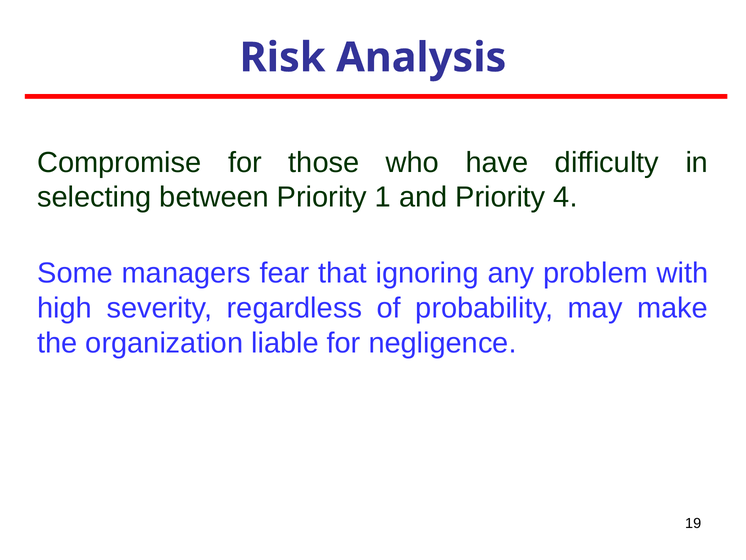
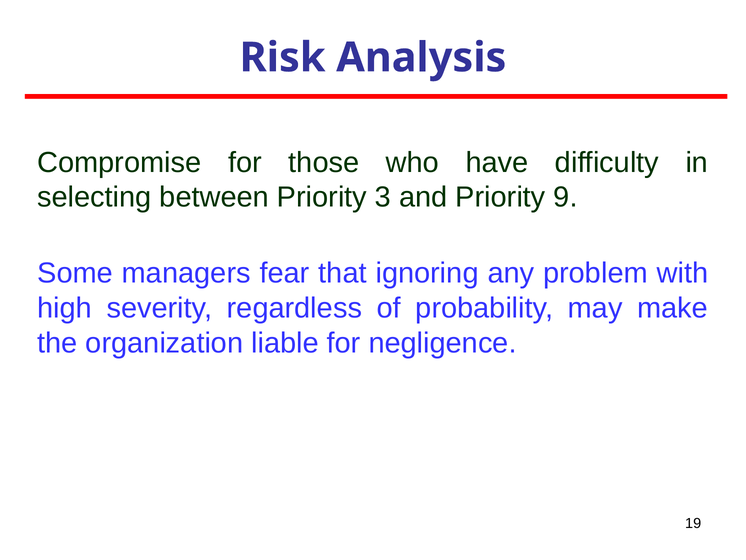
1: 1 -> 3 (383, 197)
4: 4 -> 9 (566, 197)
